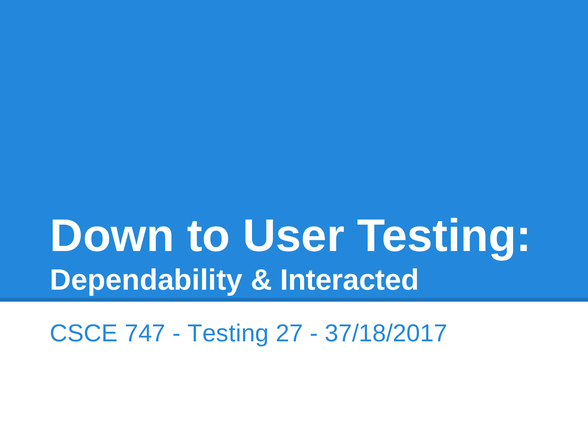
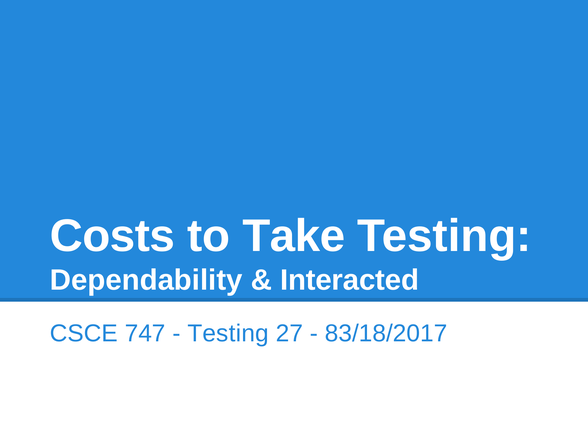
Down: Down -> Costs (112, 236)
User: User -> Take (294, 236)
37/18/2017: 37/18/2017 -> 83/18/2017 (386, 333)
